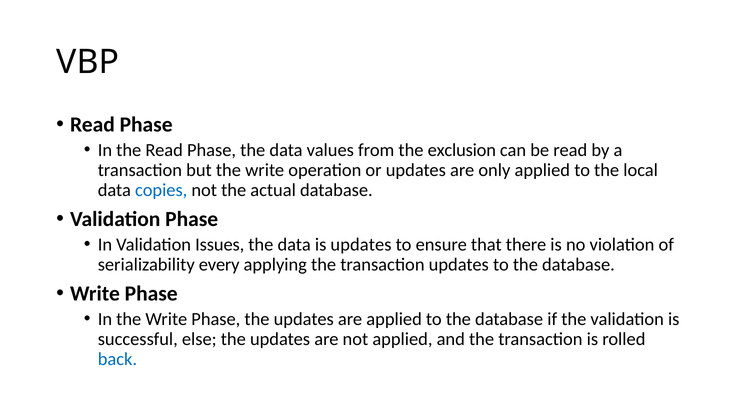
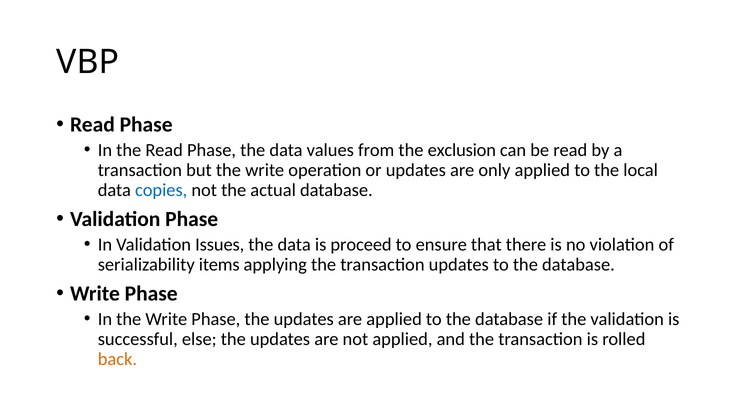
is updates: updates -> proceed (361, 245)
every: every -> items (219, 265)
back colour: blue -> orange (117, 359)
